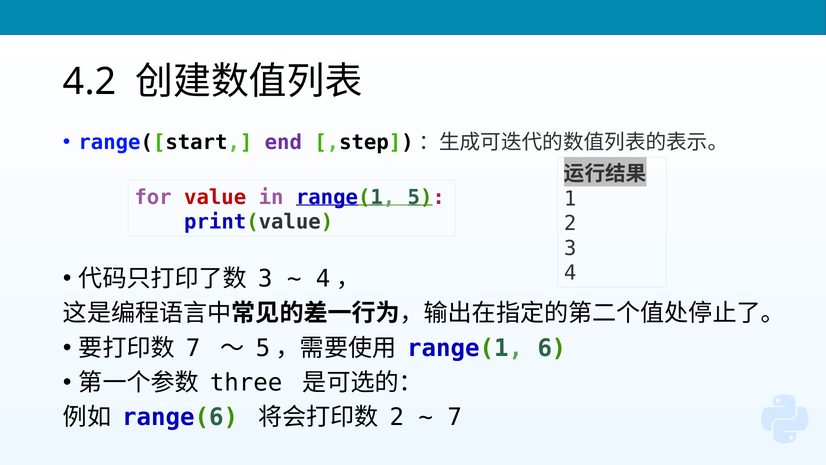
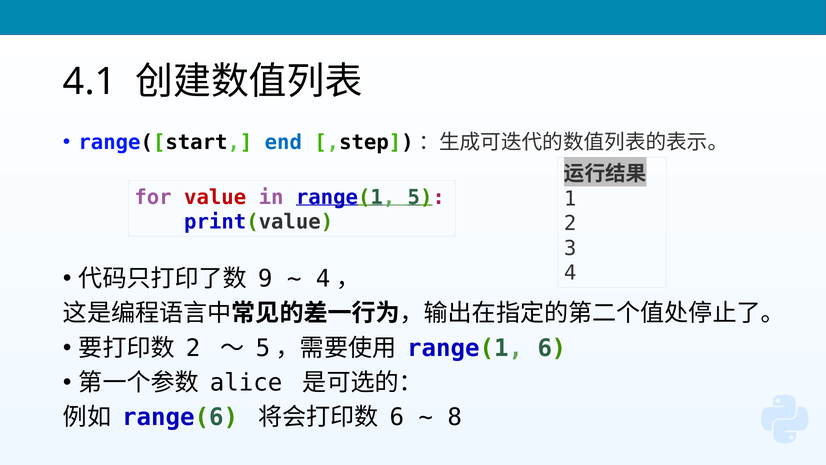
4.2: 4.2 -> 4.1 (90, 82)
end colour: purple -> blue (283, 142)
3: 3 -> 9 (265, 279)
7: 7 -> 2 (193, 348)
three: three -> alice (246, 382)
2: 2 -> 6 (397, 417)
7: 7 -> 8 (455, 417)
